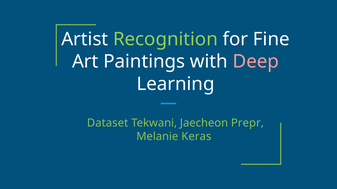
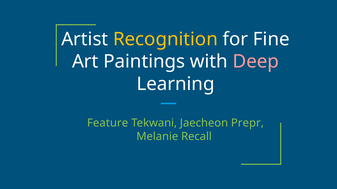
Recognition colour: light green -> yellow (165, 39)
Dataset: Dataset -> Feature (108, 123)
Keras: Keras -> Recall (196, 137)
